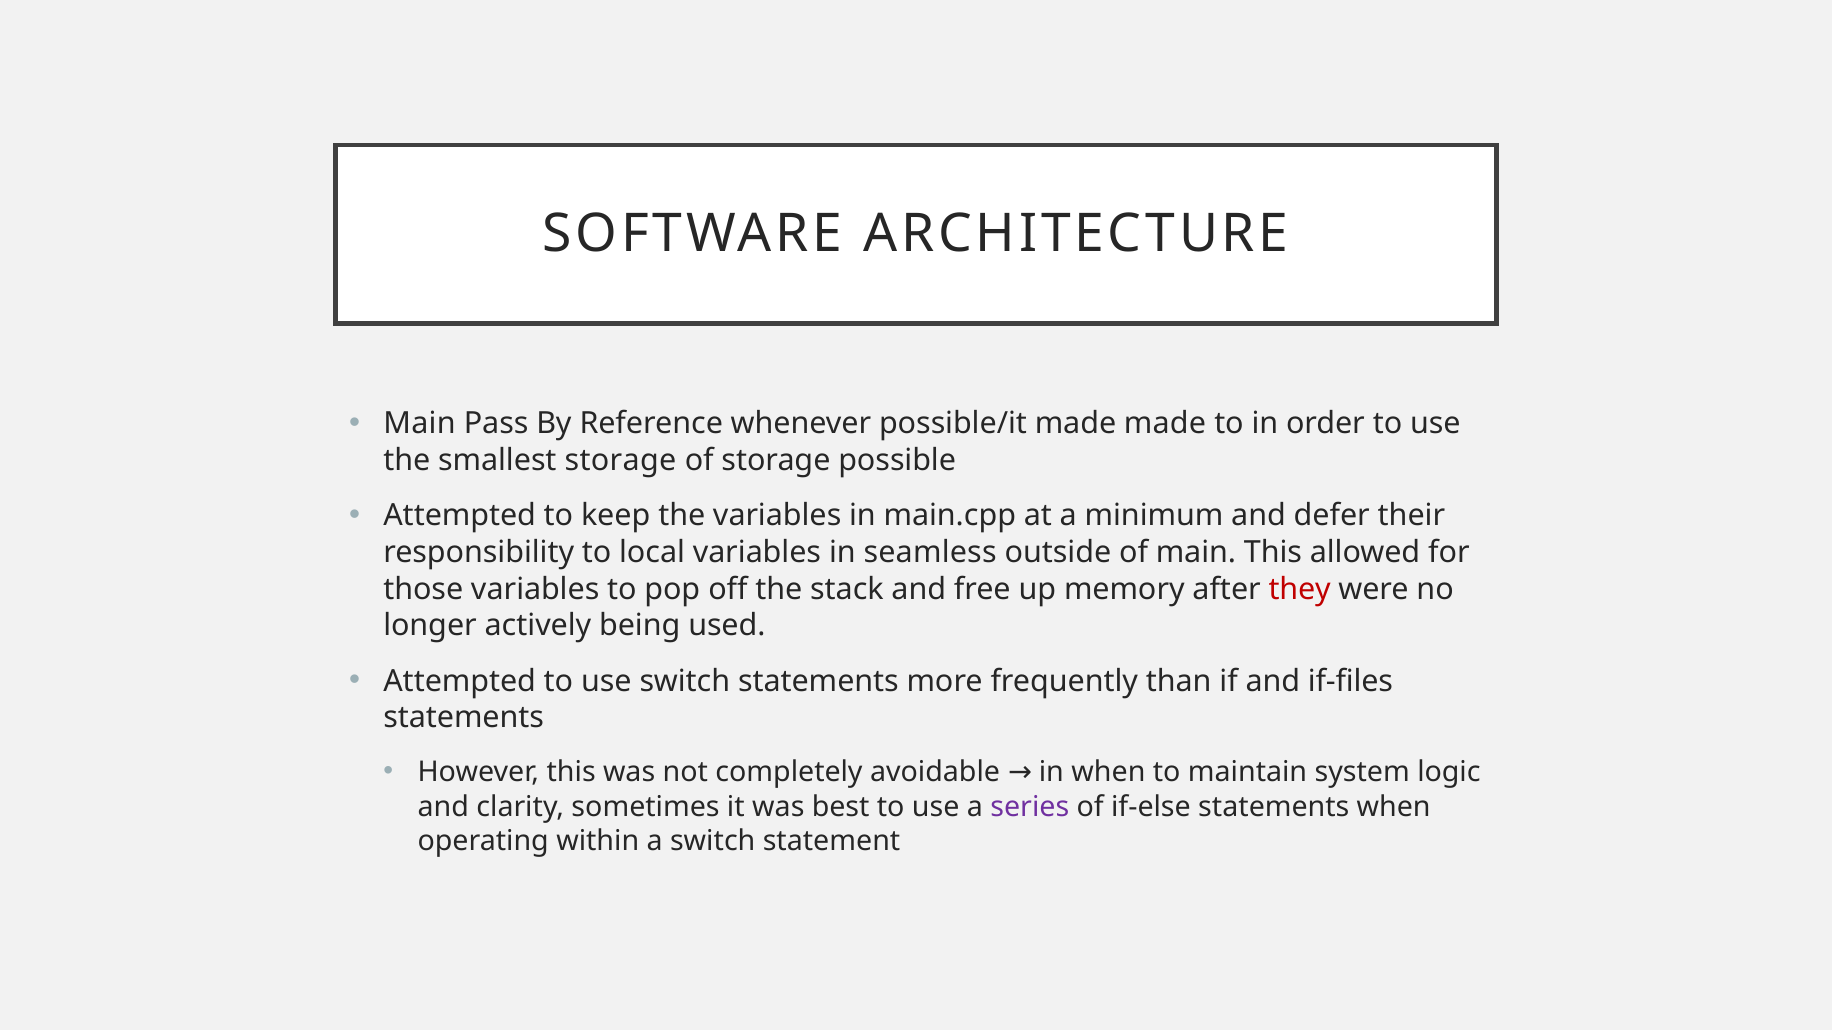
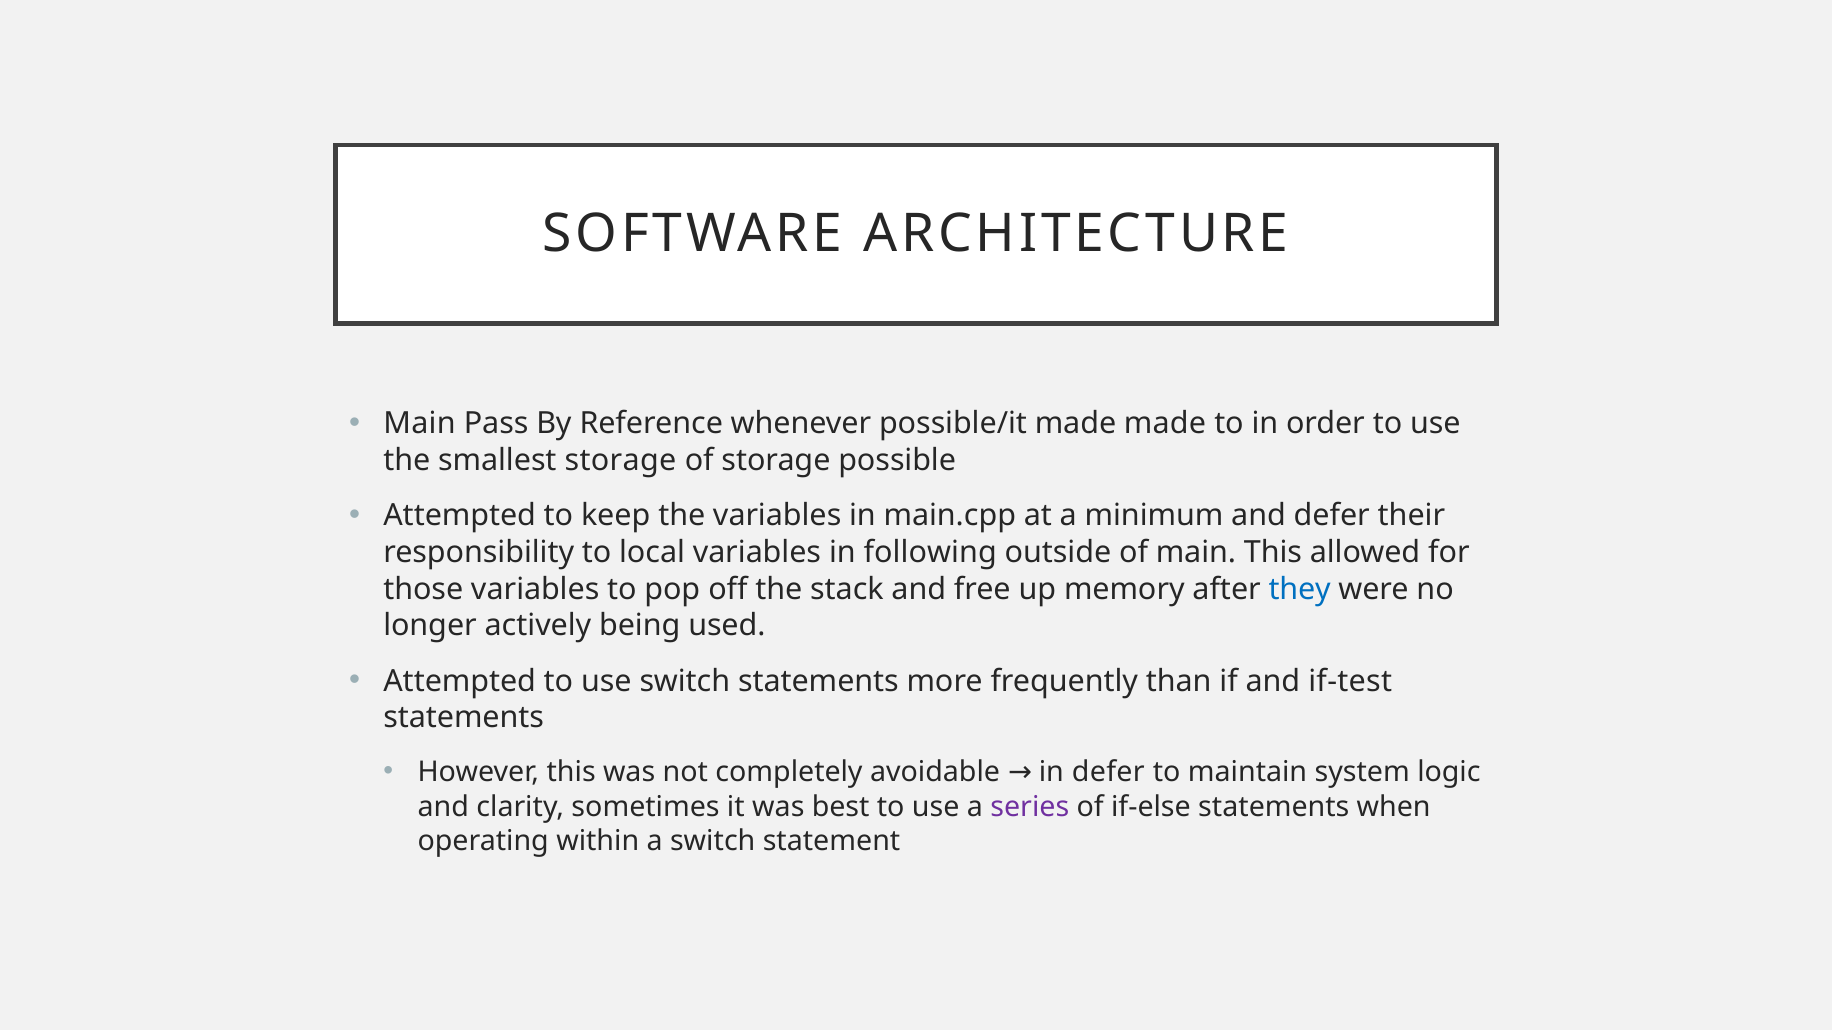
seamless: seamless -> following (930, 553)
they colour: red -> blue (1300, 589)
if-files: if-files -> if-test (1350, 682)
in when: when -> defer (1108, 773)
